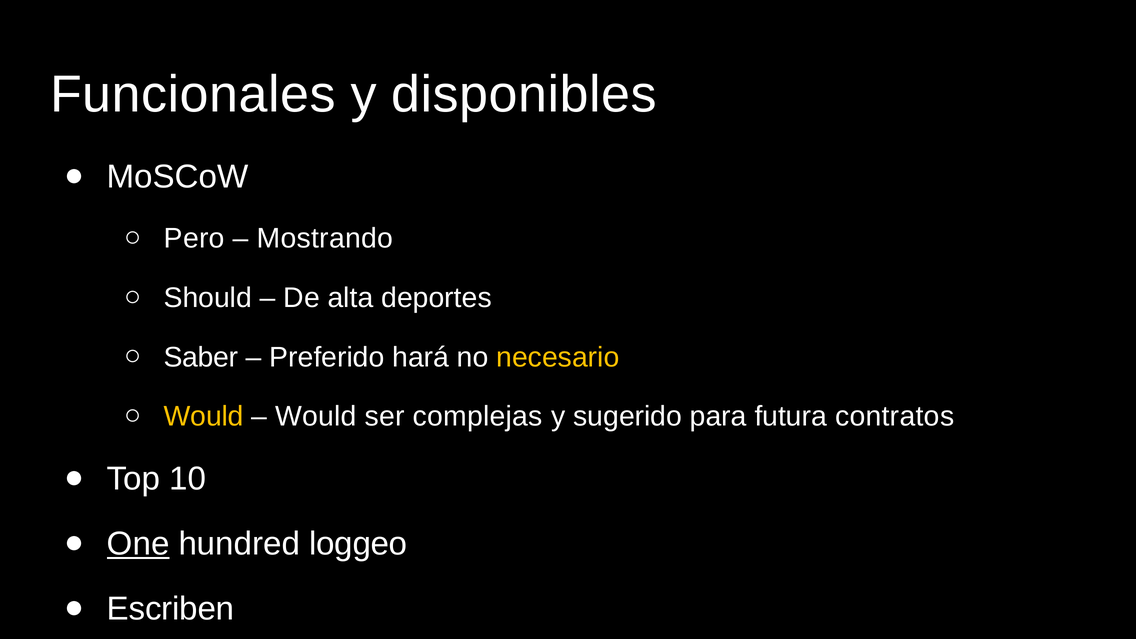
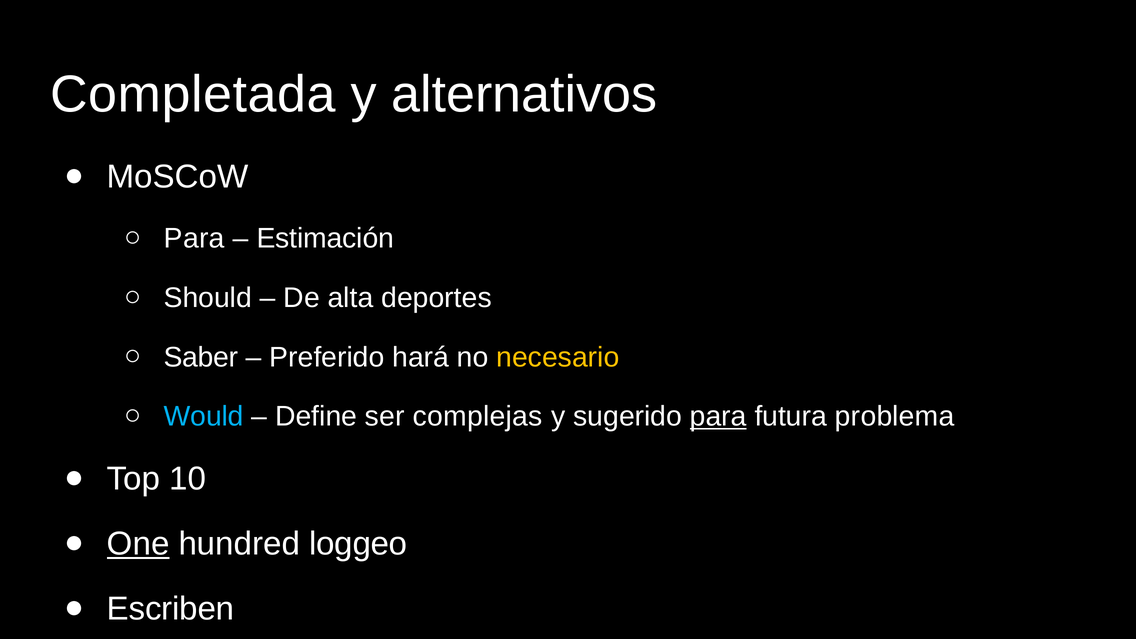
Funcionales: Funcionales -> Completada (193, 94)
disponibles: disponibles -> alternativos (524, 94)
Pero: Pero -> Para (194, 239)
Mostrando: Mostrando -> Estimación (325, 239)
Would colour: yellow -> light blue (204, 416)
Would: Would -> Define (316, 416)
para underline: none -> present (718, 416)
contratos: contratos -> problema (895, 416)
